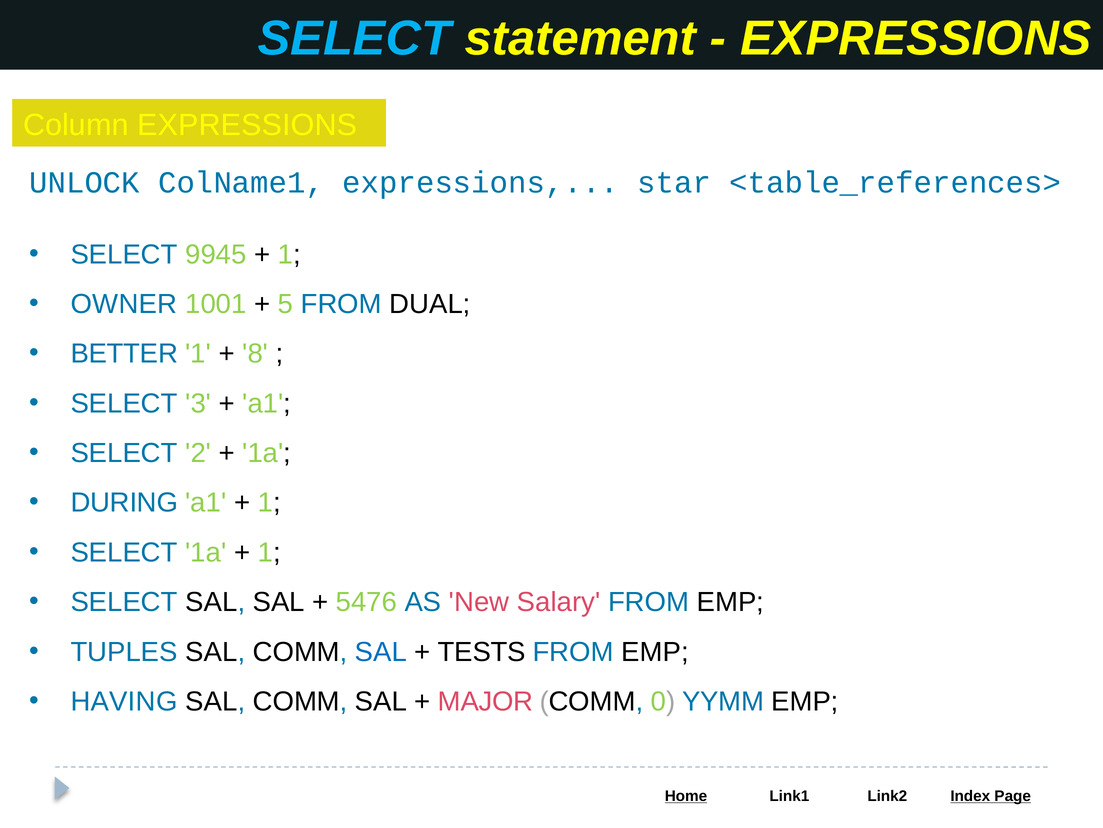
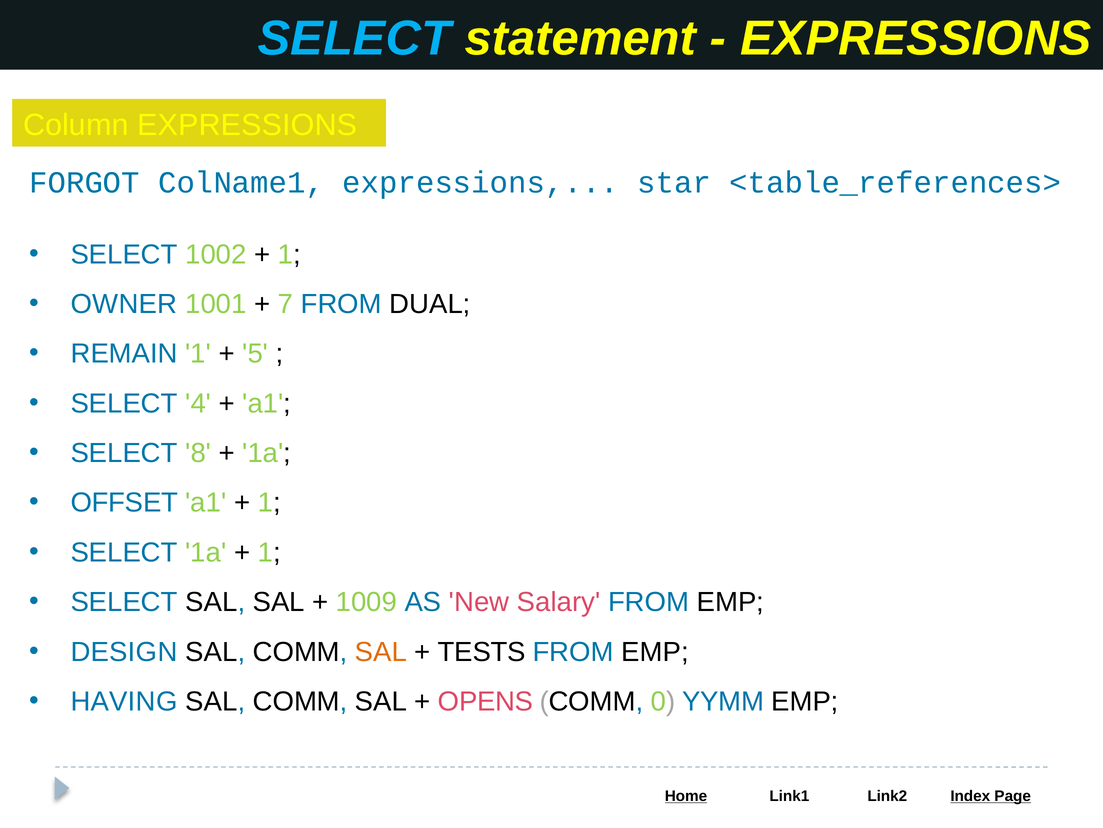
UNLOCK: UNLOCK -> FORGOT (84, 182)
9945: 9945 -> 1002 (216, 254)
5: 5 -> 7 (285, 304)
BETTER: BETTER -> REMAIN (124, 354)
8: 8 -> 5 (255, 354)
3: 3 -> 4 (198, 403)
2: 2 -> 8 (198, 453)
DURING: DURING -> OFFSET (124, 502)
5476: 5476 -> 1009 (366, 602)
TUPLES: TUPLES -> DESIGN (124, 651)
SAL colour: blue -> orange (381, 651)
MAJOR: MAJOR -> OPENS (486, 701)
